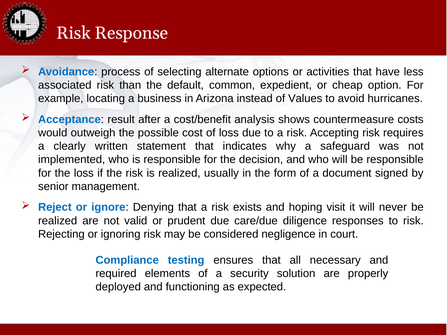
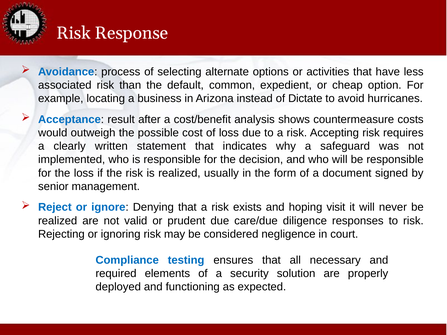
Values: Values -> Dictate (305, 99)
